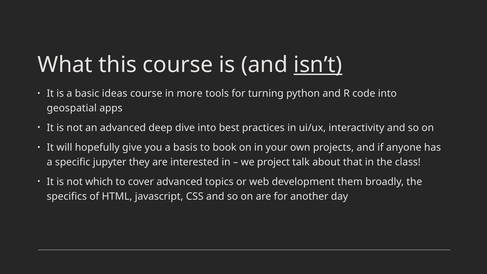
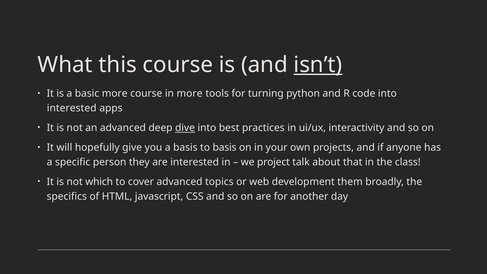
basic ideas: ideas -> more (115, 94)
geospatial: geospatial -> interested (72, 108)
dive underline: none -> present (185, 128)
to book: book -> basis (225, 148)
jupyter: jupyter -> person (110, 162)
